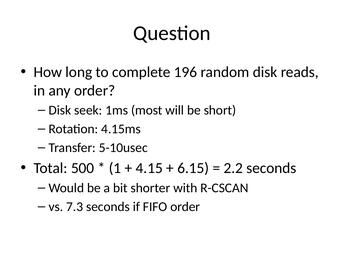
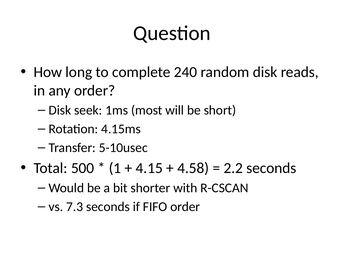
196: 196 -> 240 (186, 72)
6.15: 6.15 -> 4.58 (193, 168)
